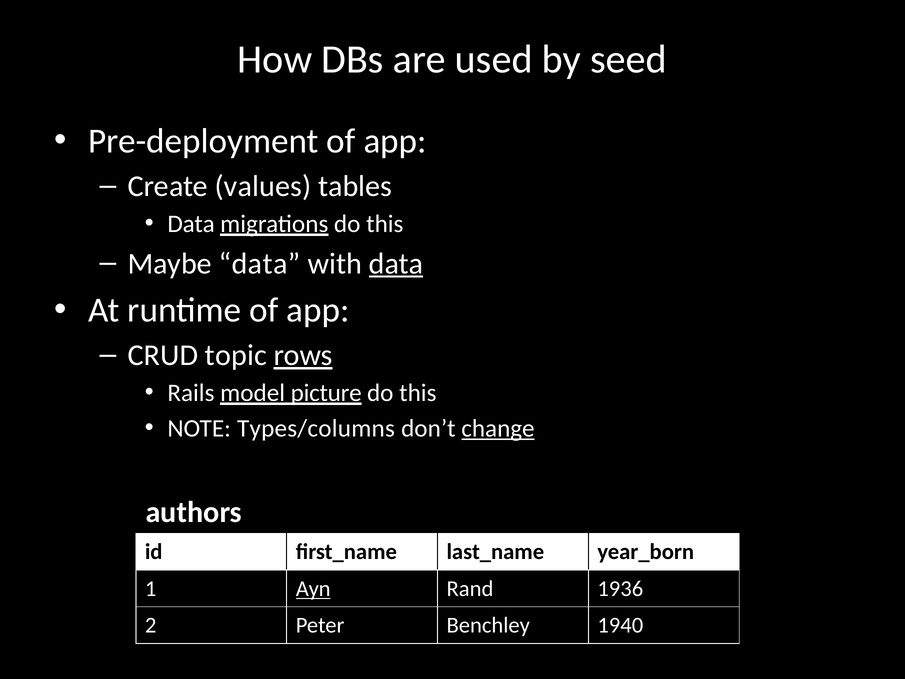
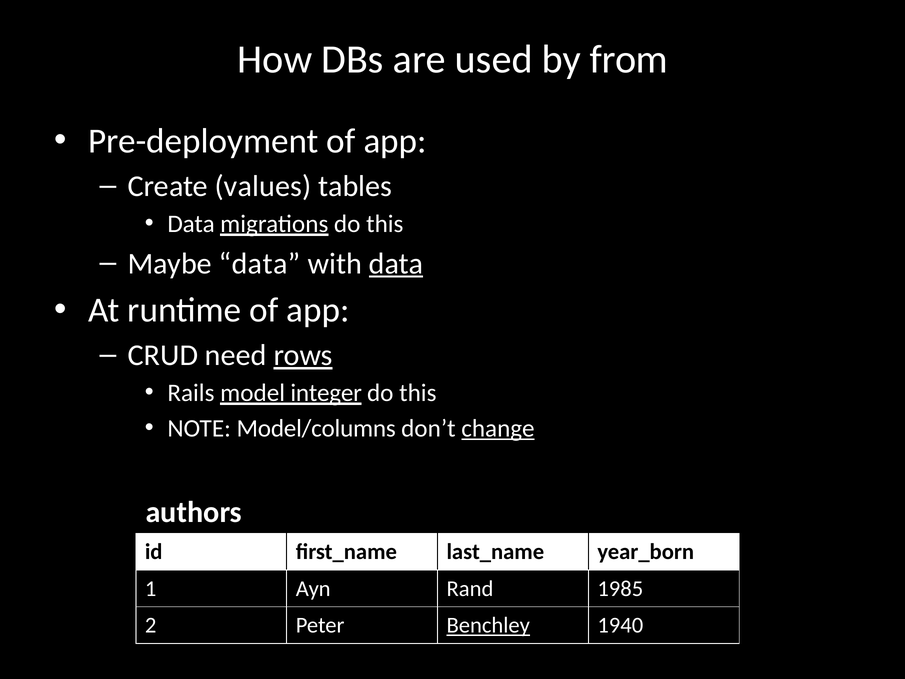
seed: seed -> from (629, 59)
topic: topic -> need (236, 355)
picture: picture -> integer (326, 393)
Types/columns: Types/columns -> Model/columns (316, 428)
Ayn underline: present -> none (313, 588)
1936: 1936 -> 1985 (620, 588)
Benchley underline: none -> present (488, 625)
